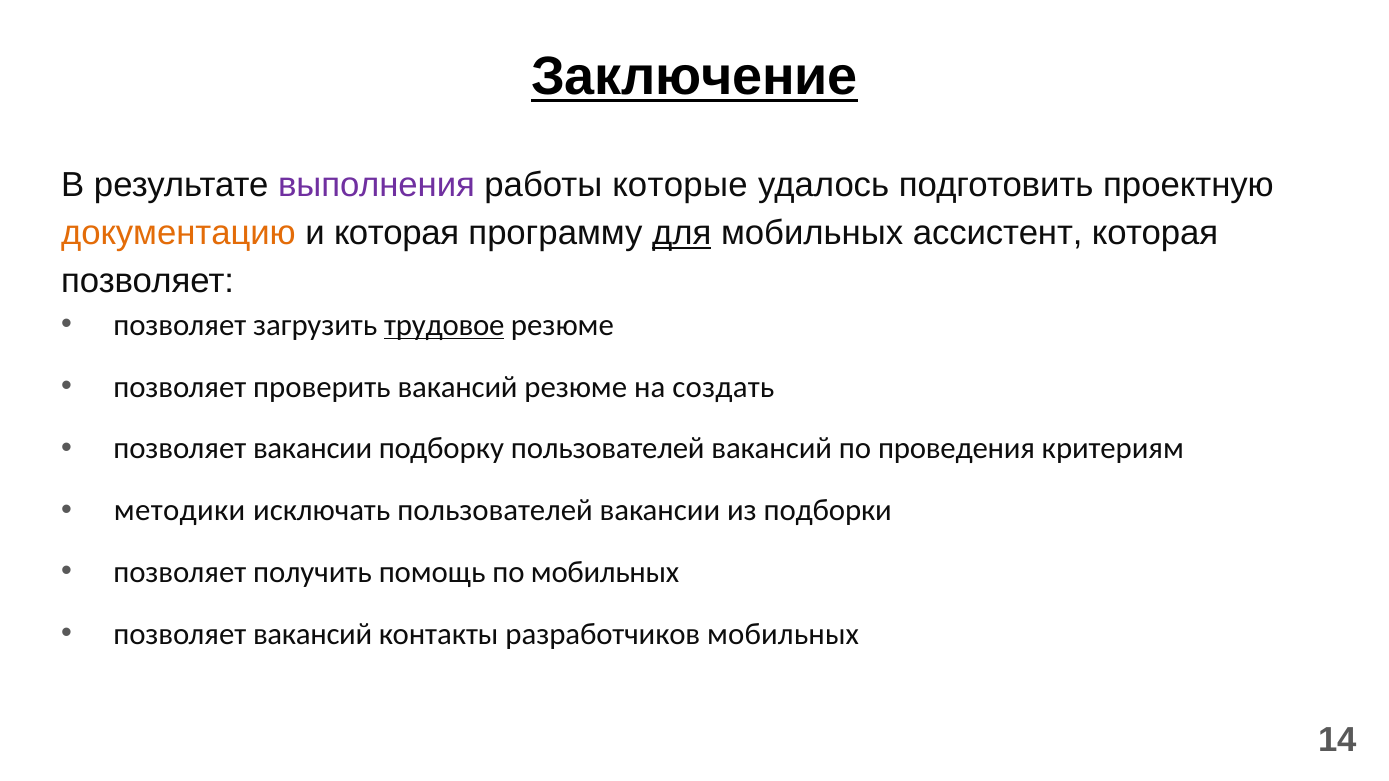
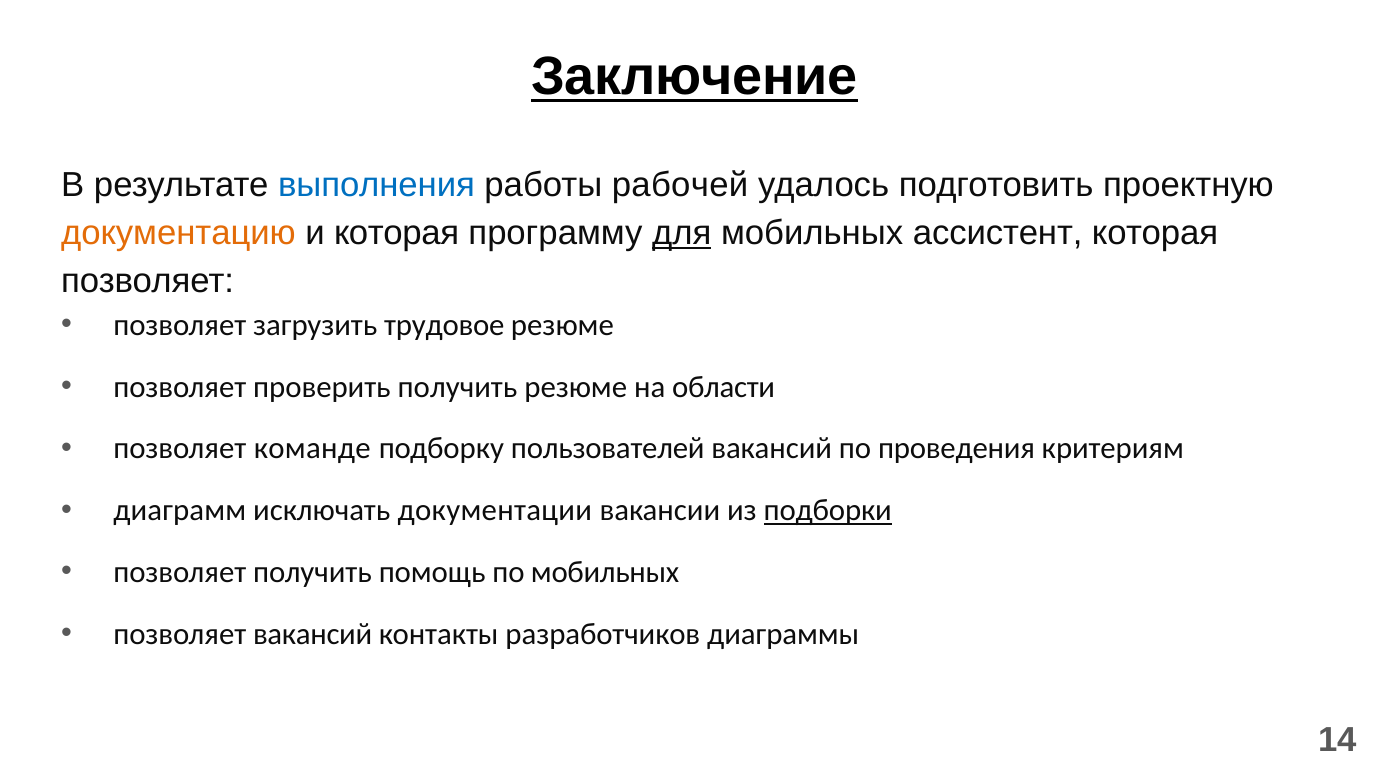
выполнения colour: purple -> blue (376, 185)
которые: которые -> рабочей (680, 185)
трудовое underline: present -> none (444, 325)
проверить вакансий: вакансий -> получить (458, 387)
создать: создать -> области (724, 387)
позволяет вакансии: вакансии -> команде (312, 449)
методики: методики -> диаграмм (180, 511)
исключать пользователей: пользователей -> документации (495, 511)
подборки underline: none -> present (828, 511)
разработчиков мобильных: мобильных -> диаграммы (783, 635)
